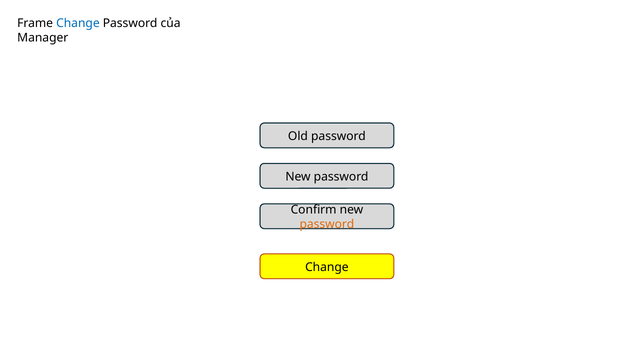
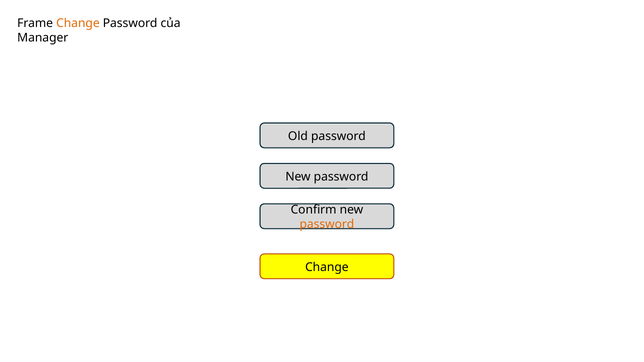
Change colour: blue -> orange (78, 23)
